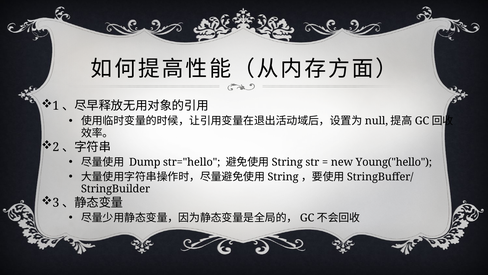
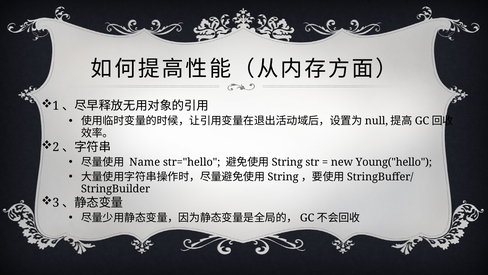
Dump: Dump -> Name (145, 162)
